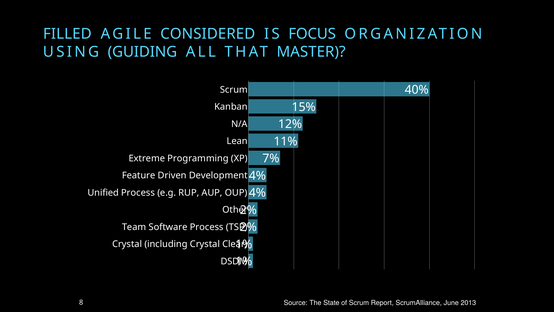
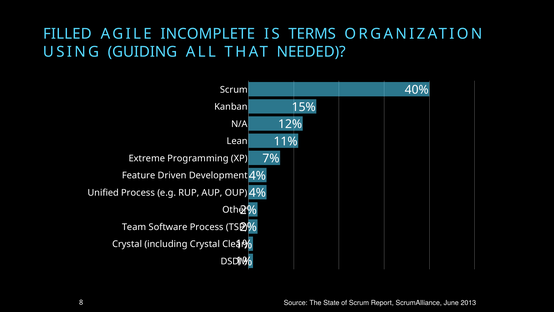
CONSIDERED: CONSIDERED -> INCOMPLETE (208, 34)
FOCUS: FOCUS -> TERMS (312, 34)
MASTER: MASTER -> NEEDED (311, 52)
